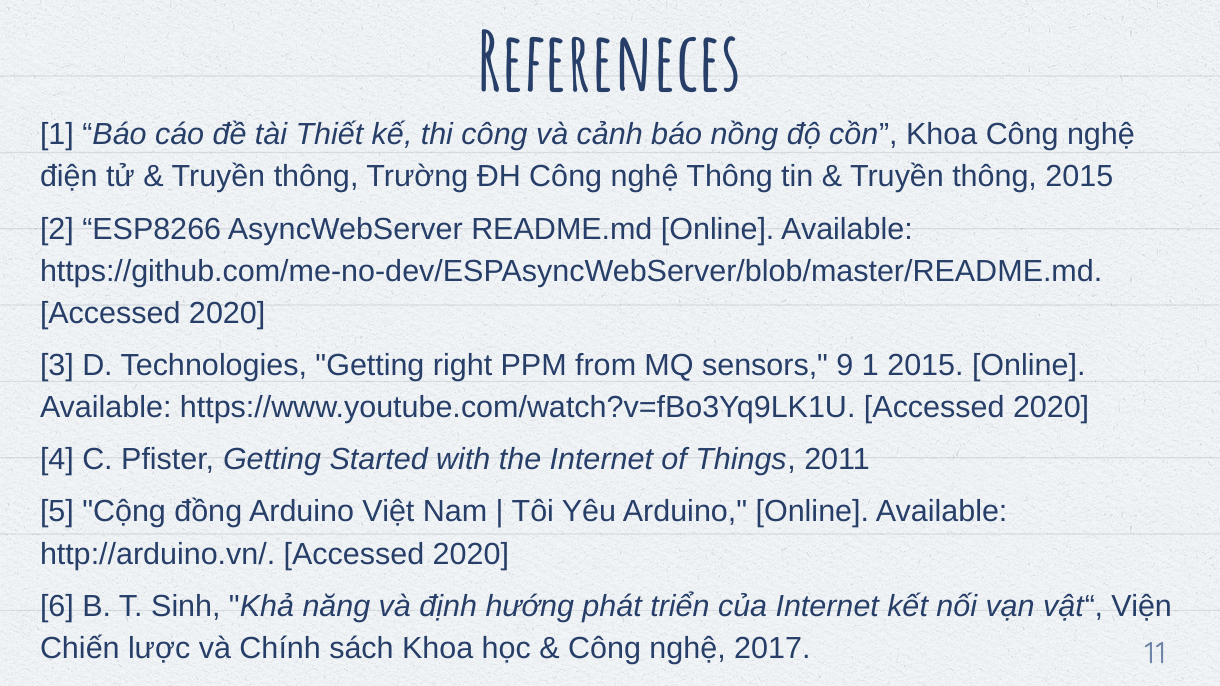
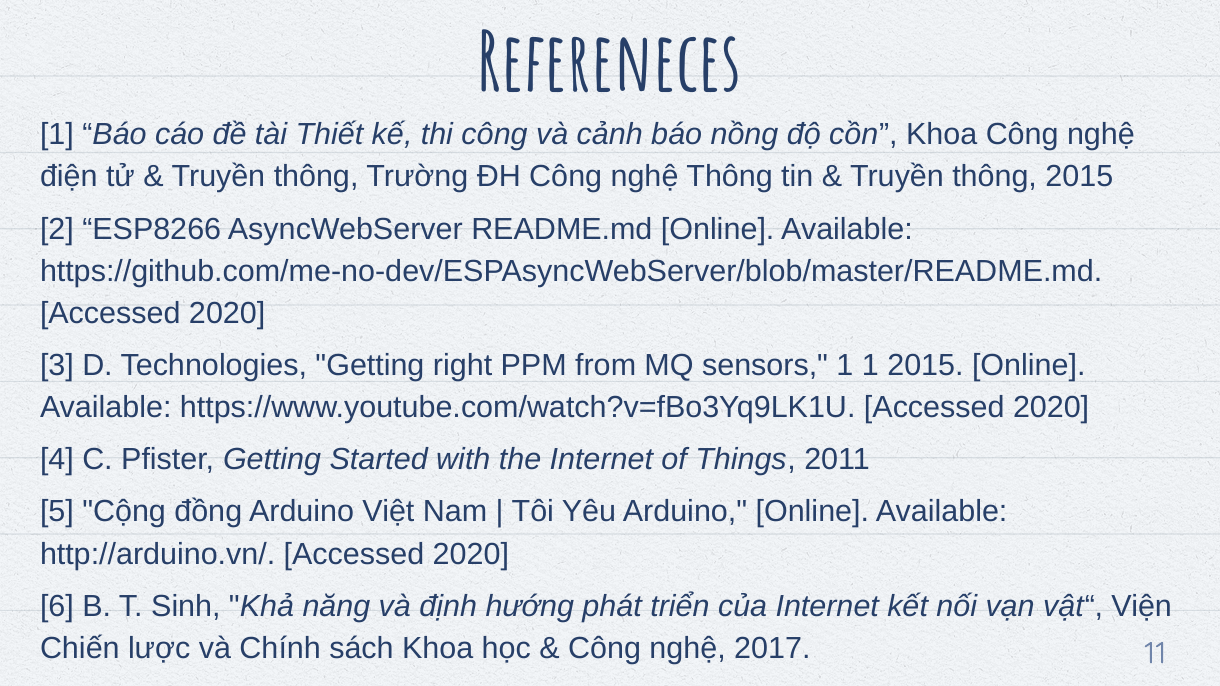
sensors 9: 9 -> 1 (845, 366)
